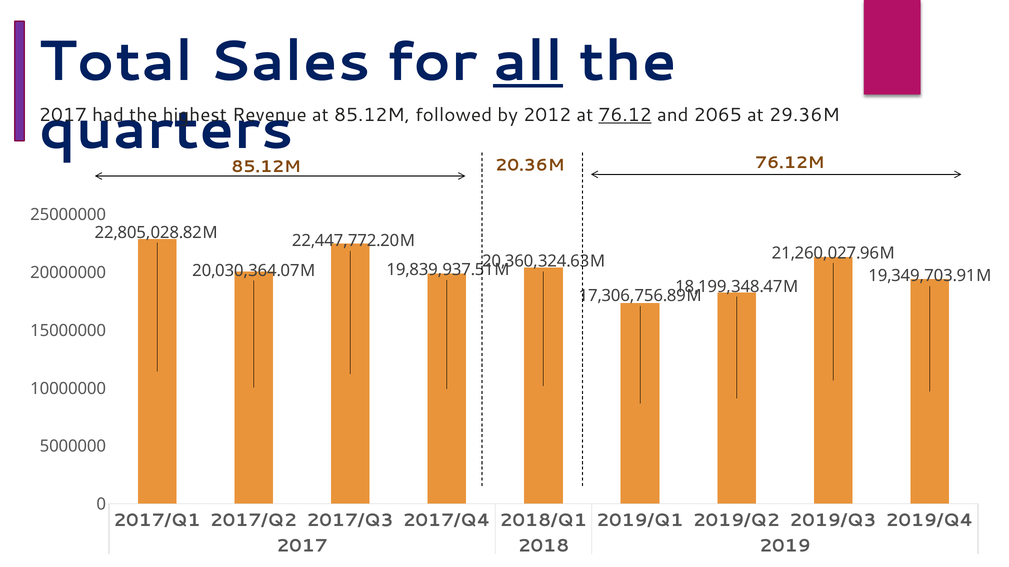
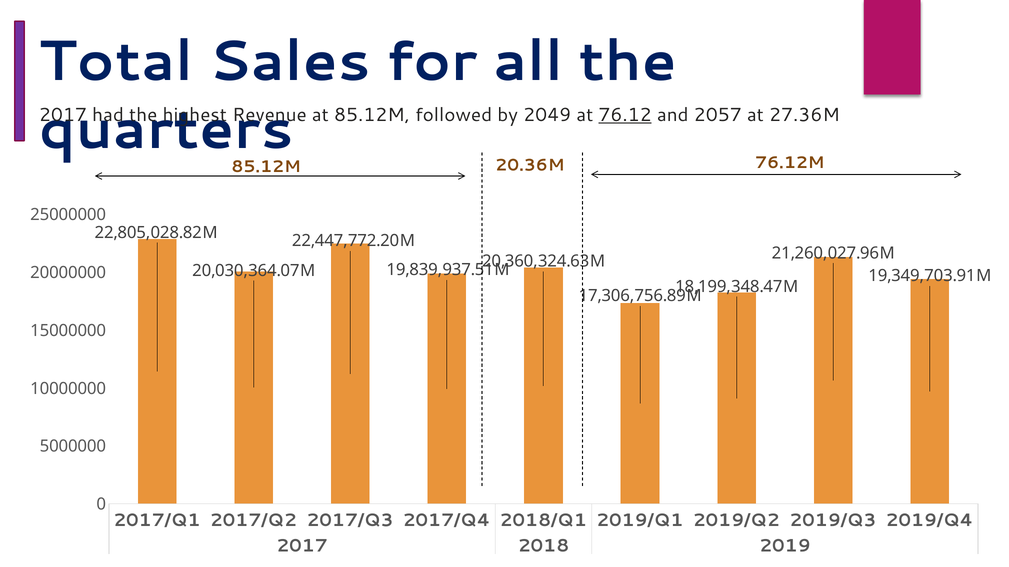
all underline: present -> none (528, 62)
2012: 2012 -> 2049 (547, 115)
2065: 2065 -> 2057 (718, 115)
29.36M: 29.36M -> 27.36M (804, 115)
